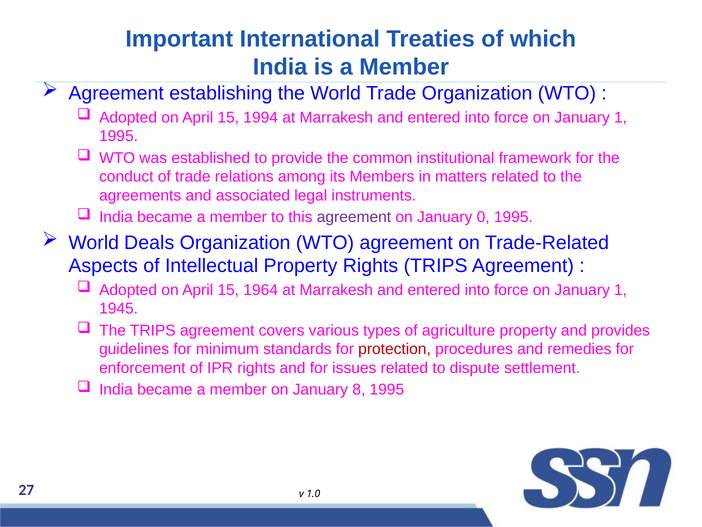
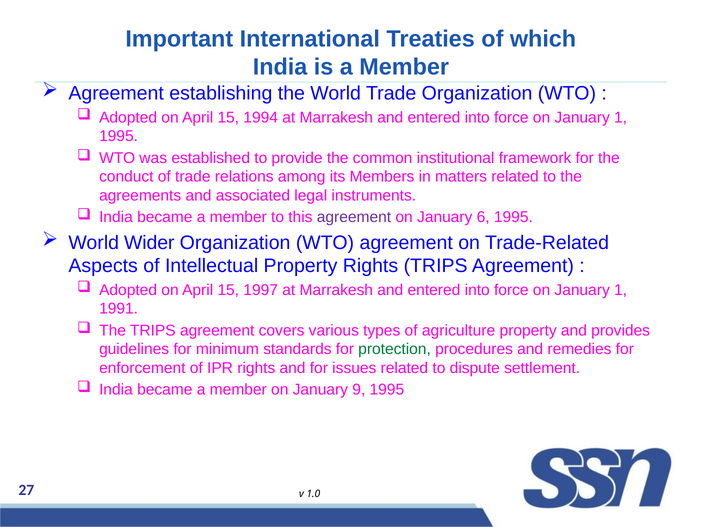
0: 0 -> 6 (483, 217)
Deals: Deals -> Wider (149, 242)
1964: 1964 -> 1997 (261, 290)
1945: 1945 -> 1991 (119, 308)
protection colour: red -> green (395, 349)
8: 8 -> 9 (359, 389)
